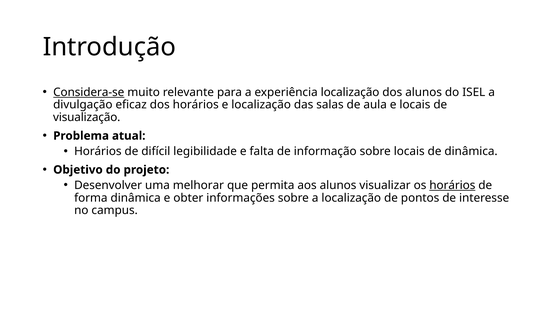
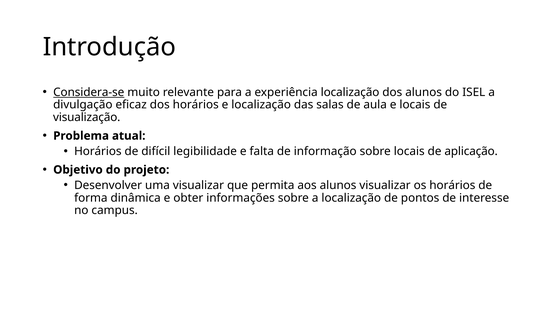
de dinâmica: dinâmica -> aplicação (471, 151)
uma melhorar: melhorar -> visualizar (198, 185)
horários underline: present -> none (452, 185)
